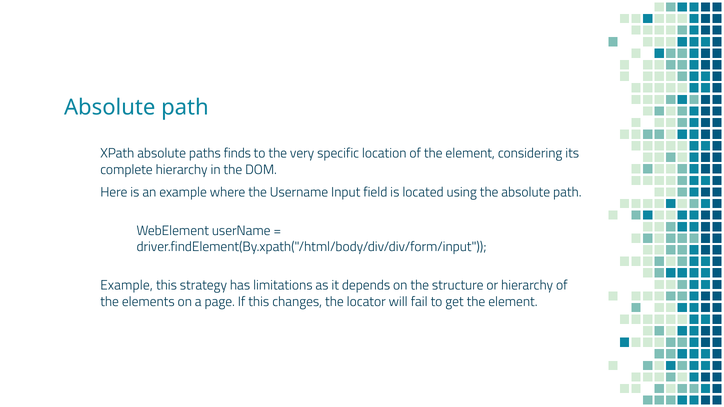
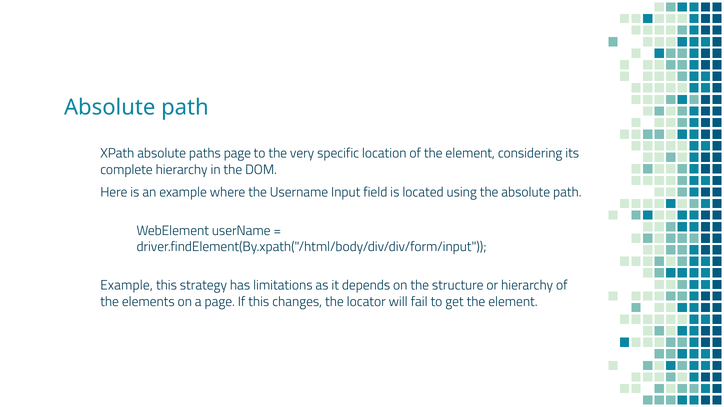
paths finds: finds -> page (237, 154)
